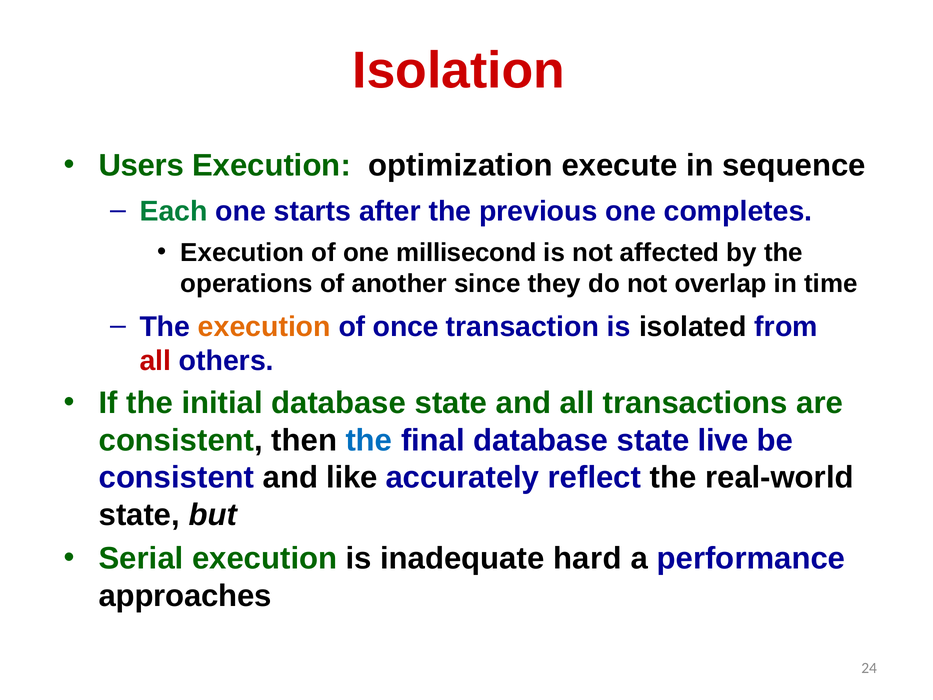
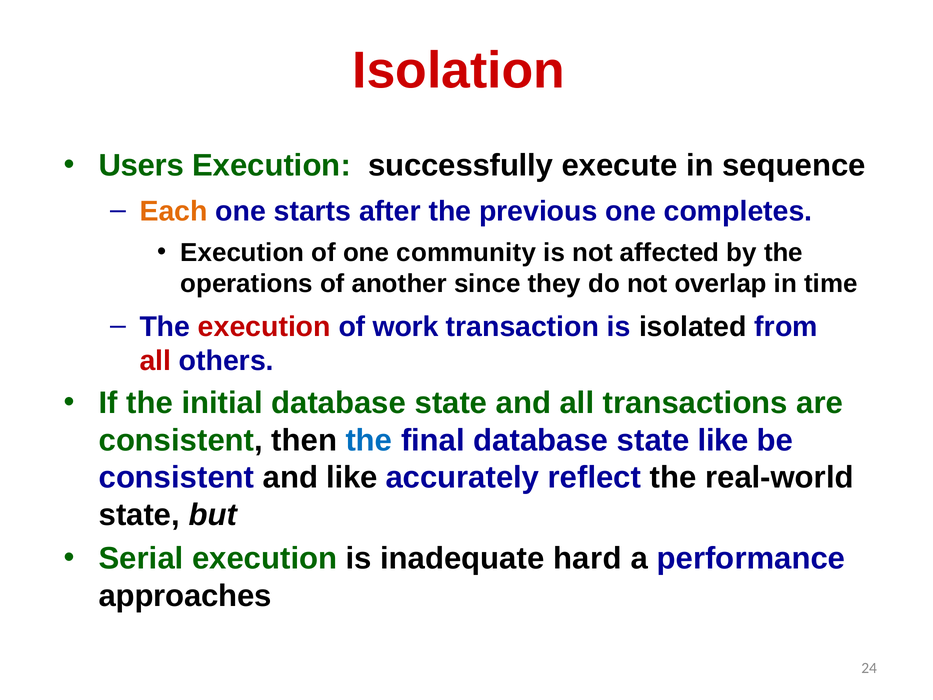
optimization: optimization -> successfully (461, 165)
Each colour: green -> orange (174, 211)
millisecond: millisecond -> community (466, 253)
execution colour: orange -> red (264, 327)
once: once -> work (406, 327)
state live: live -> like (723, 440)
